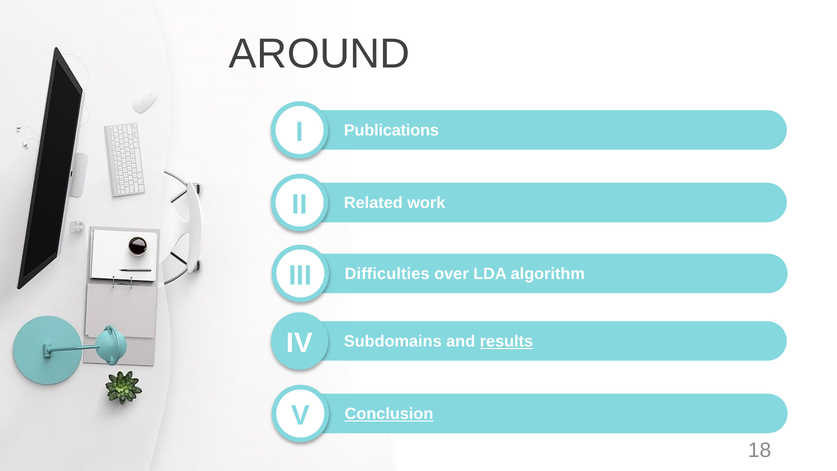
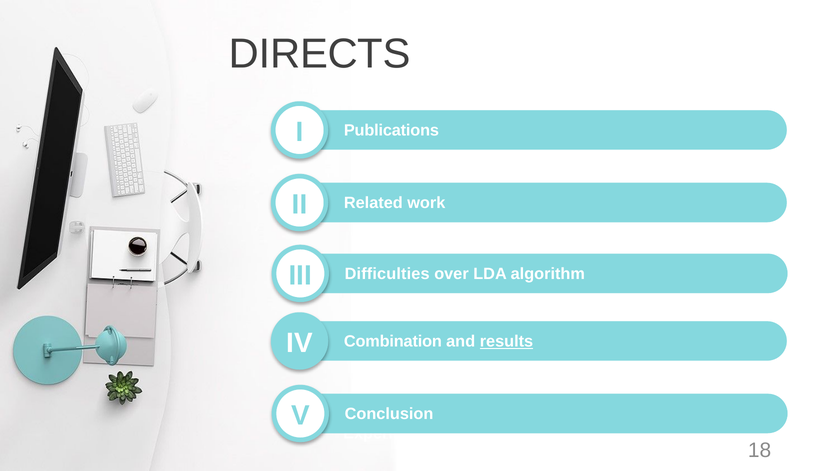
AROUND: AROUND -> DIRECTS (320, 54)
Subdomains: Subdomains -> Combination (393, 341)
Conclusion underline: present -> none (389, 414)
